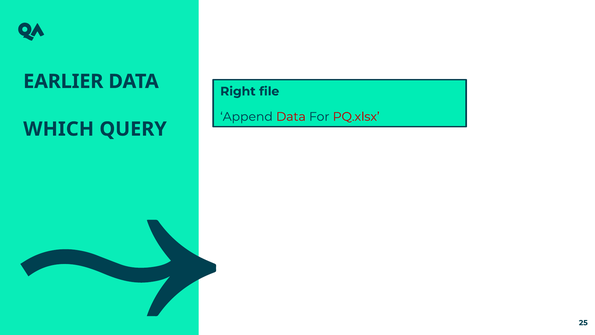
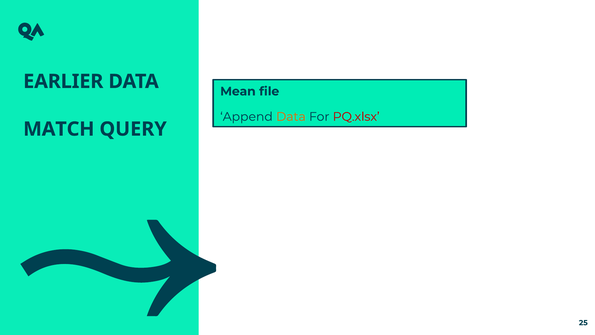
Right: Right -> Mean (238, 91)
Data colour: red -> orange (291, 117)
WHICH: WHICH -> MATCH (59, 129)
